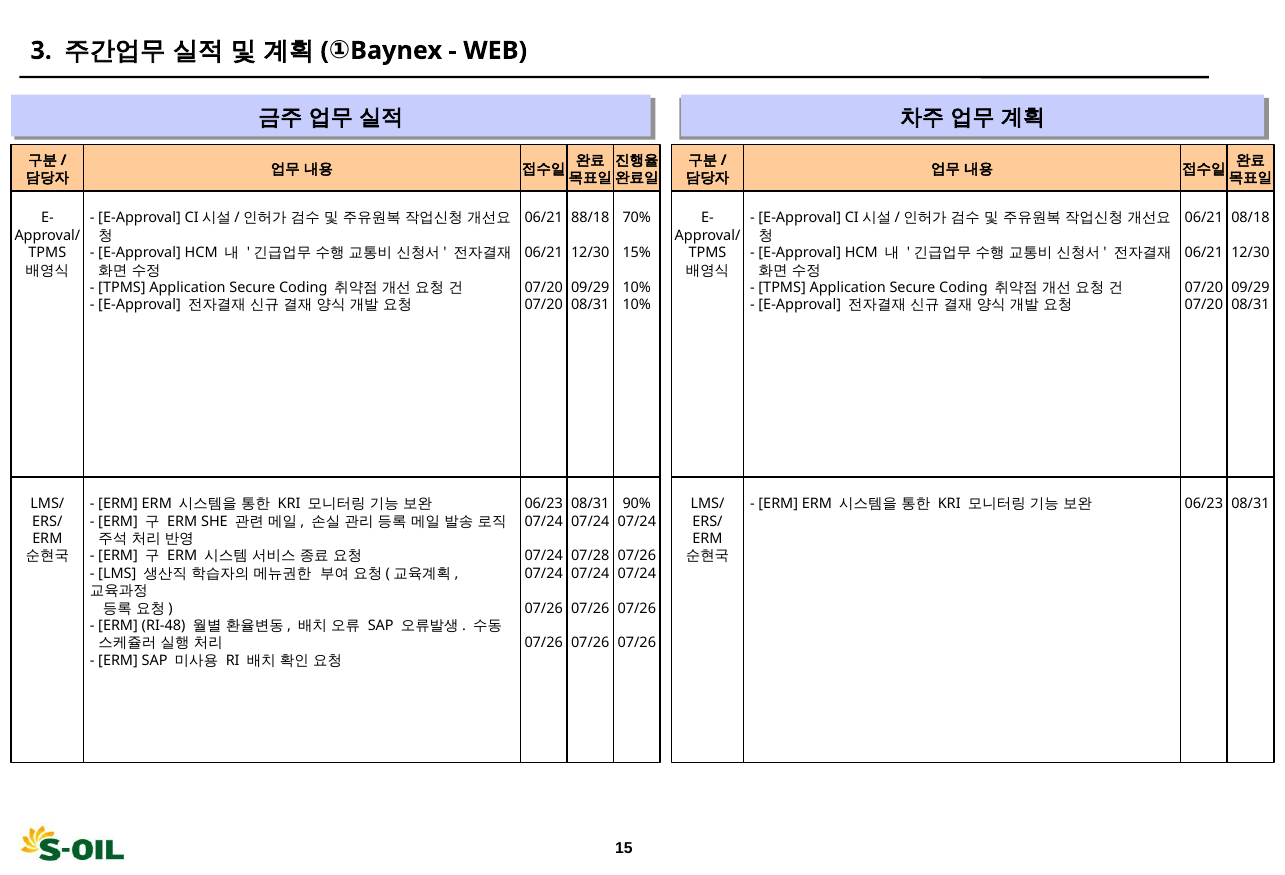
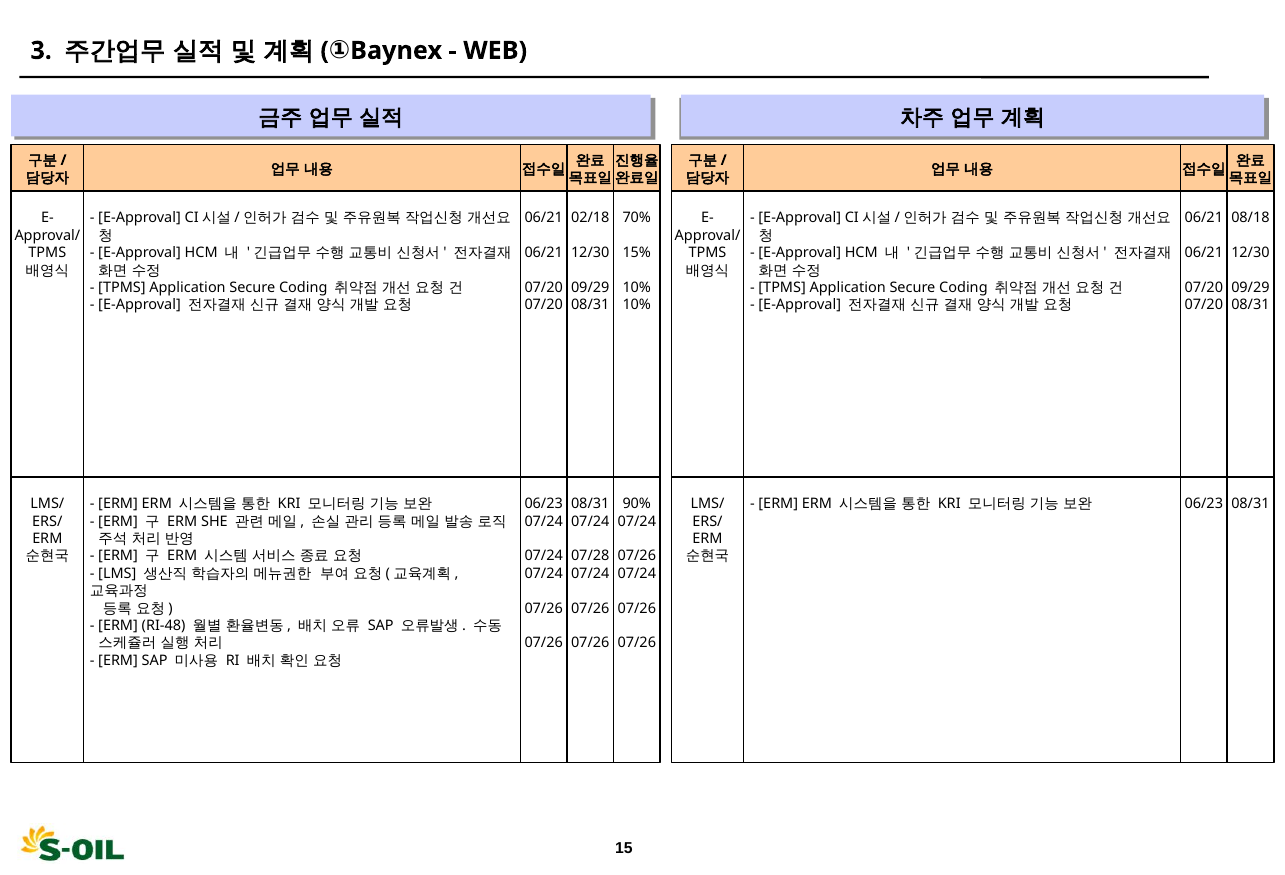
88/18: 88/18 -> 02/18 (590, 218)
